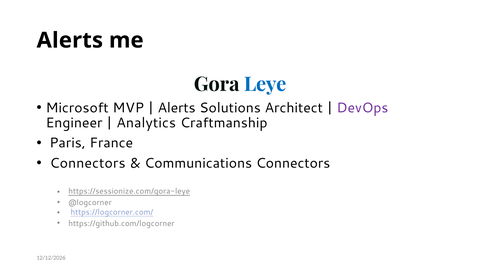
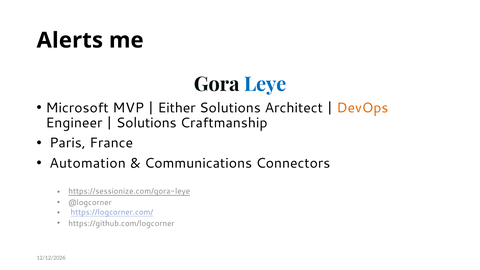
Alerts: Alerts -> Either (177, 108)
DevOps colour: purple -> orange (362, 108)
Analytics: Analytics -> Solutions (146, 123)
Connectors: Connectors -> Automation (88, 163)
